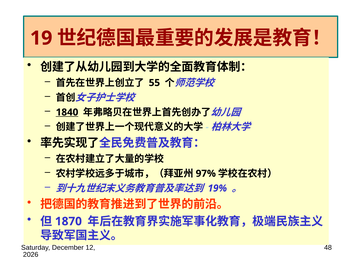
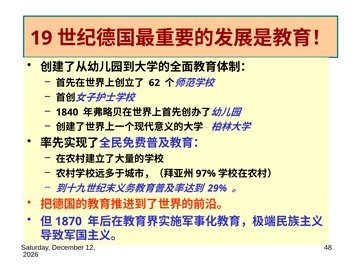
55: 55 -> 62 (154, 83)
1840 underline: present -> none (67, 112)
19%: 19% -> 29% (217, 188)
